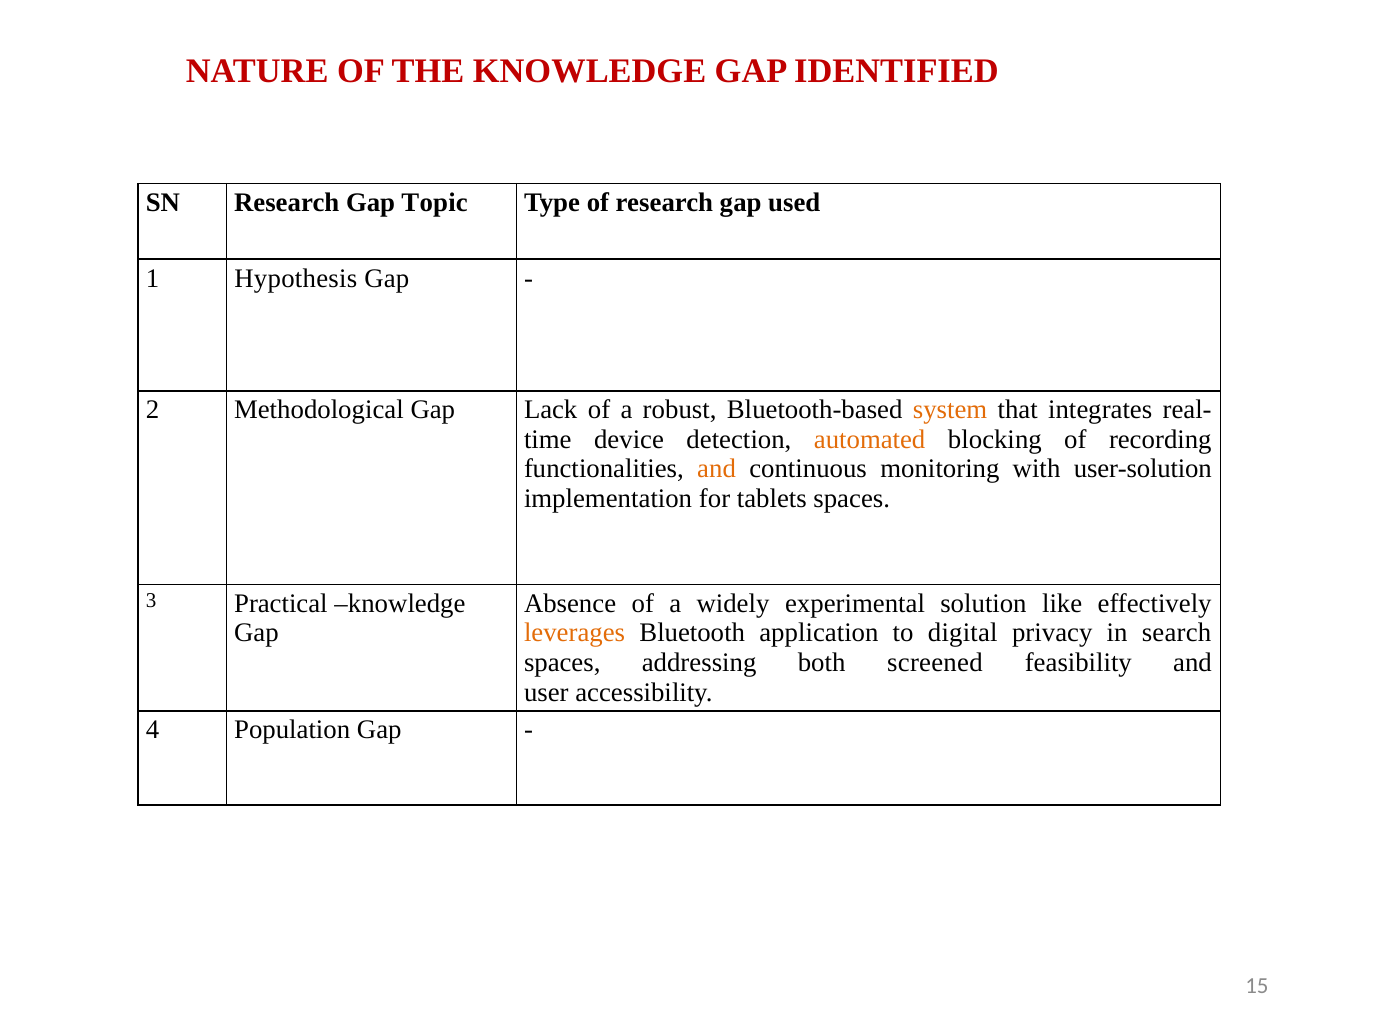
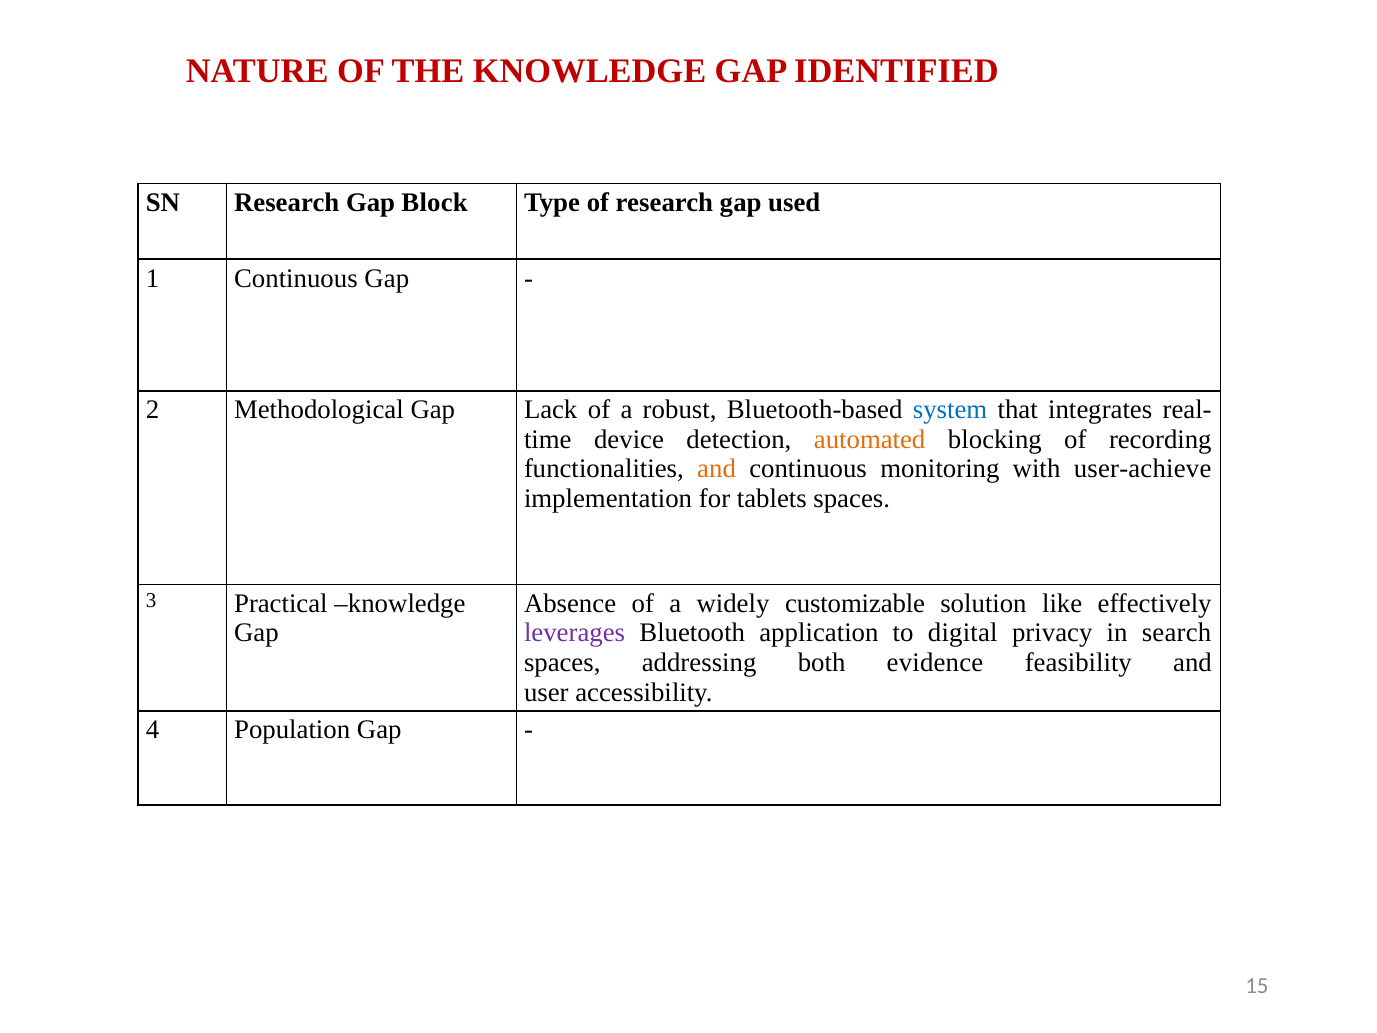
Topic: Topic -> Block (435, 202)
1 Hypothesis: Hypothesis -> Continuous (296, 278)
system colour: orange -> blue (950, 410)
user-solution: user-solution -> user-achieve (1143, 469)
experimental: experimental -> customizable (855, 603)
leverages colour: orange -> purple (575, 633)
screened: screened -> evidence (935, 663)
